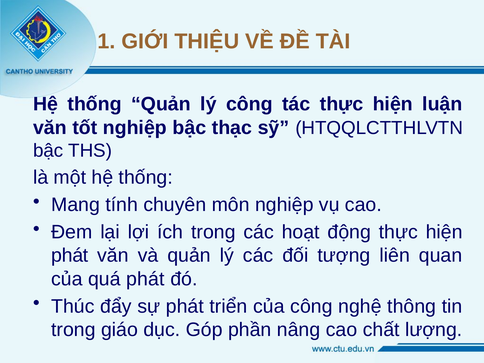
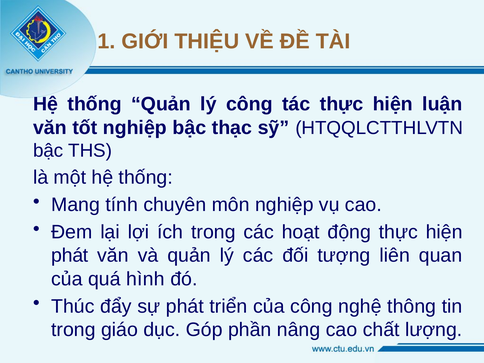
quá phát: phát -> hình (145, 279)
